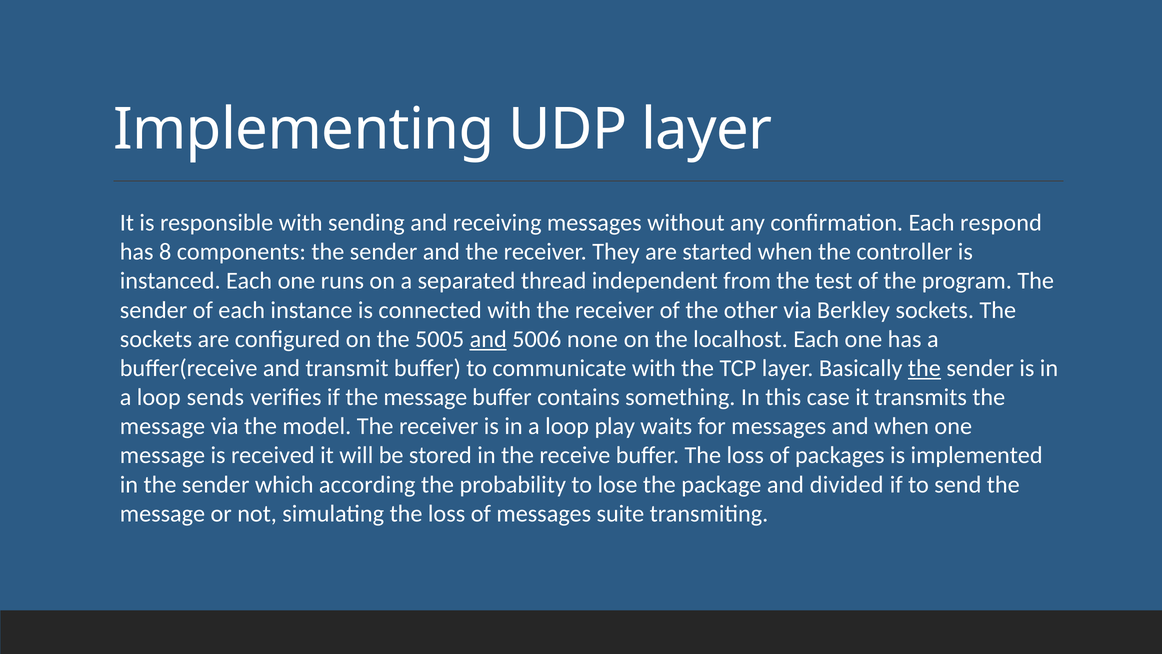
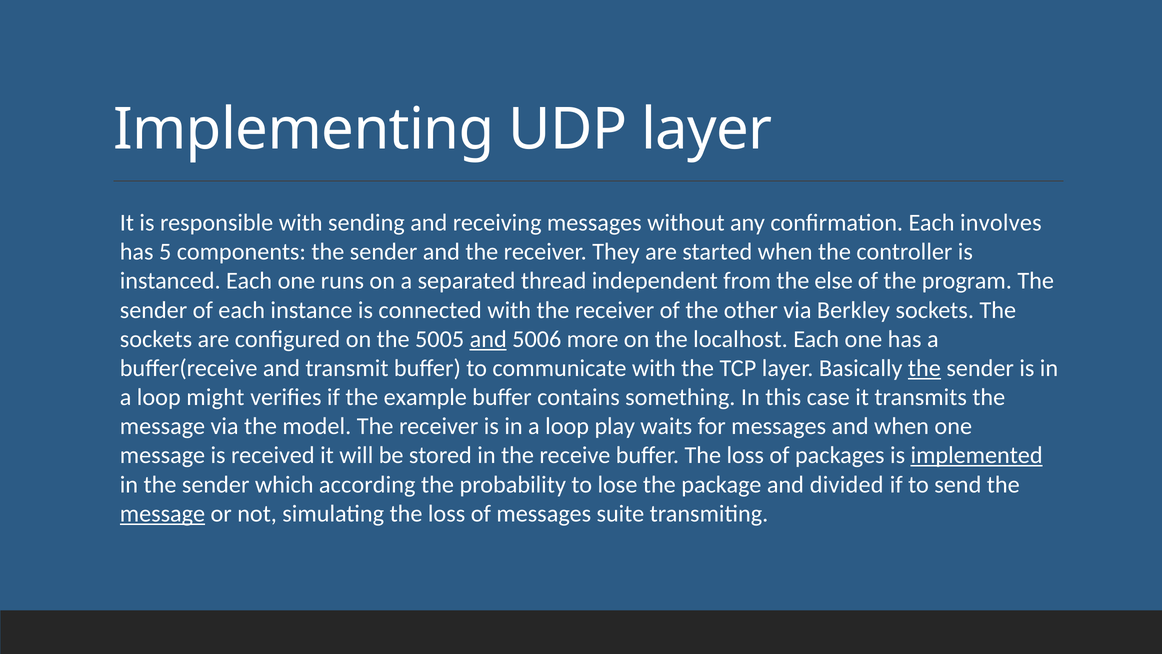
respond: respond -> involves (1001, 223)
8: 8 -> 5 (165, 252)
test: test -> else (834, 281)
none: none -> more (593, 339)
sends: sends -> might (215, 397)
if the message: message -> example (425, 397)
implemented underline: none -> present (977, 455)
message underline: none -> present (162, 513)
